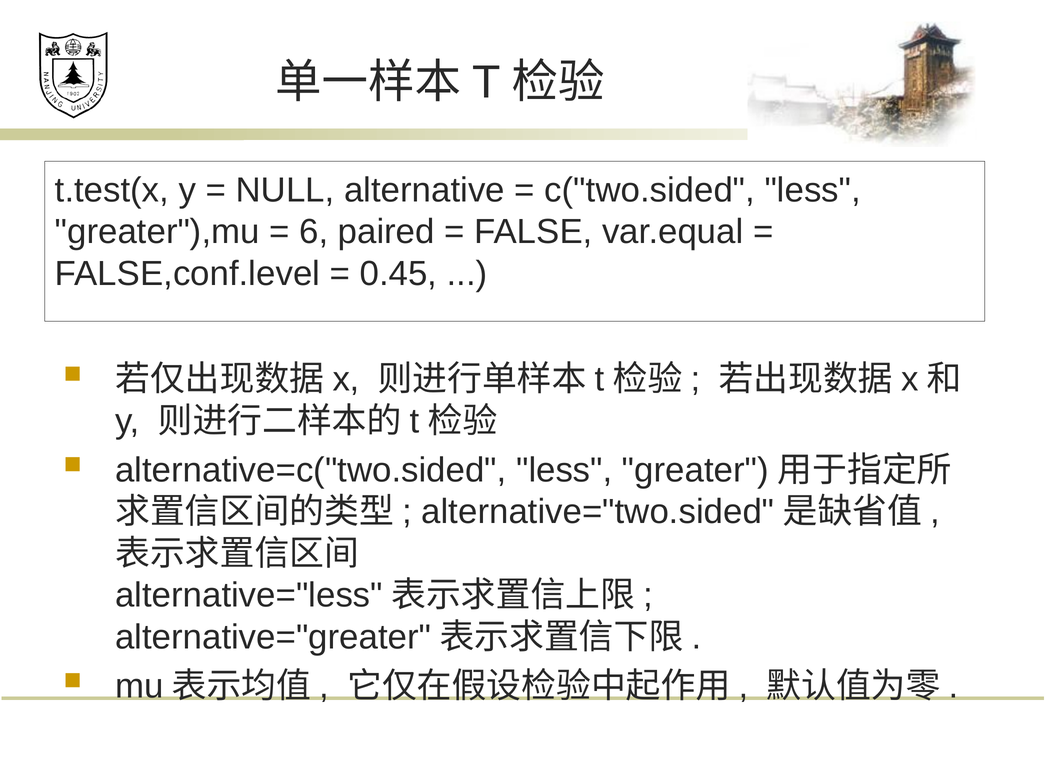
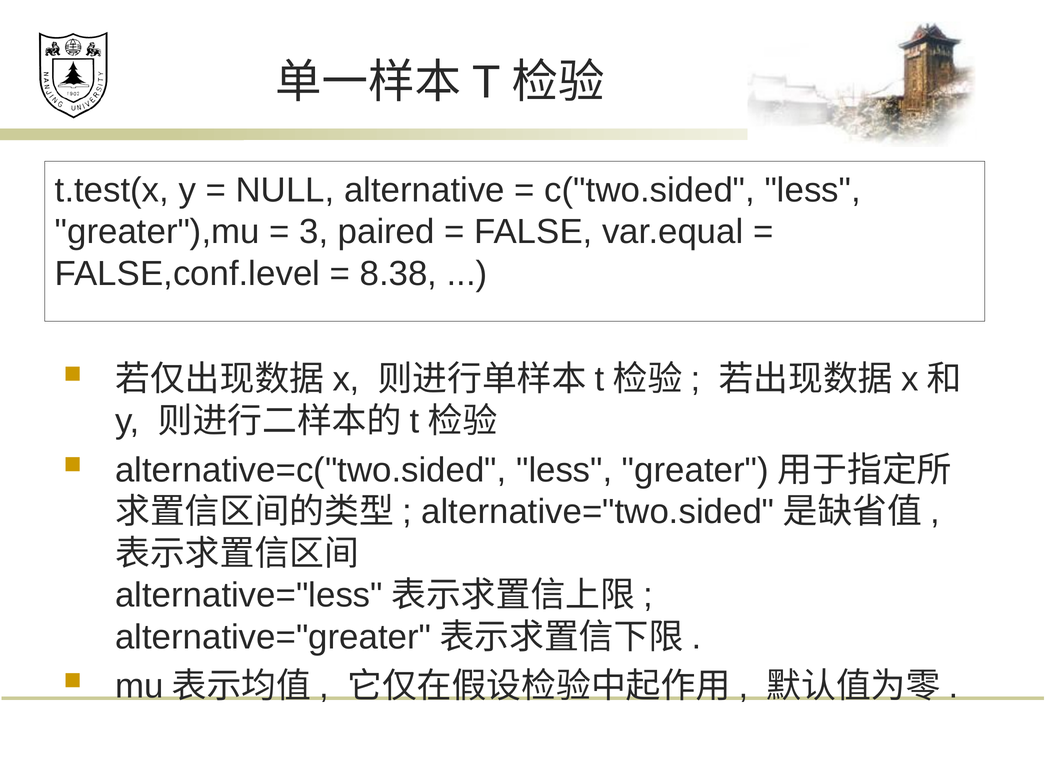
6: 6 -> 3 (314, 232)
0.45: 0.45 -> 8.38 (398, 274)
